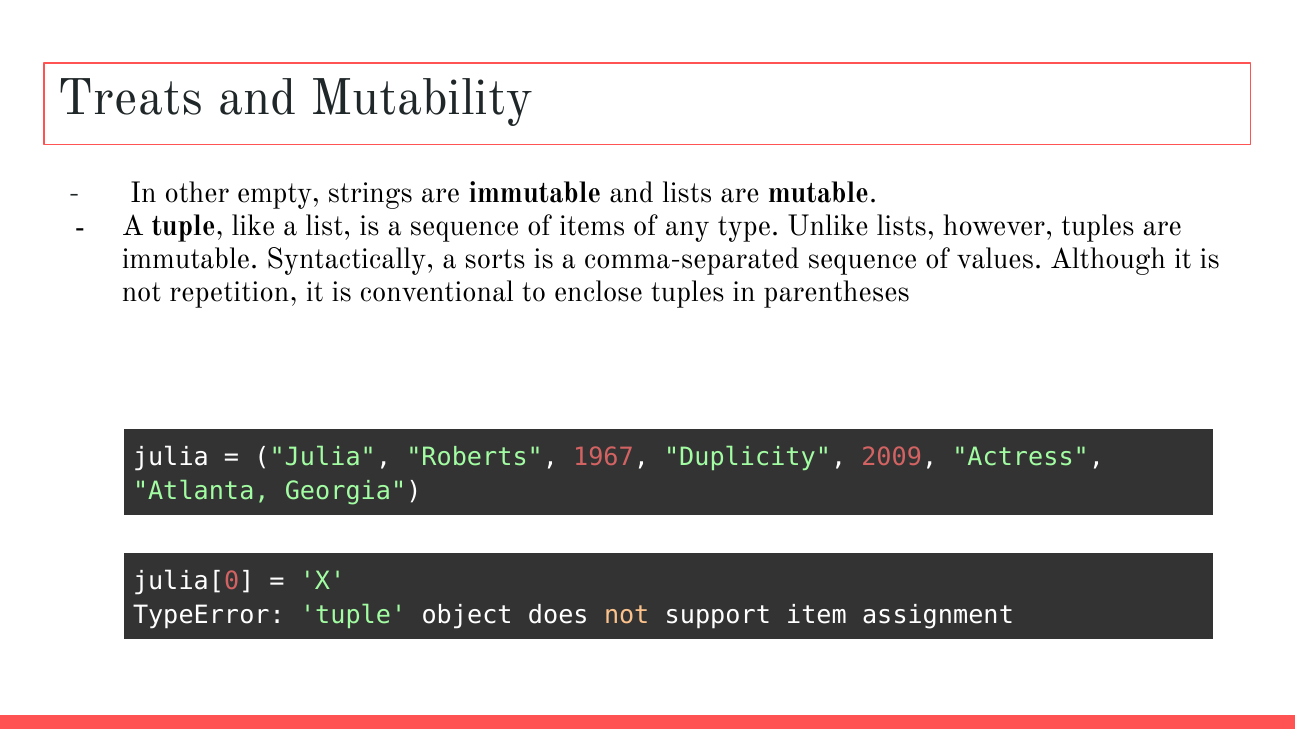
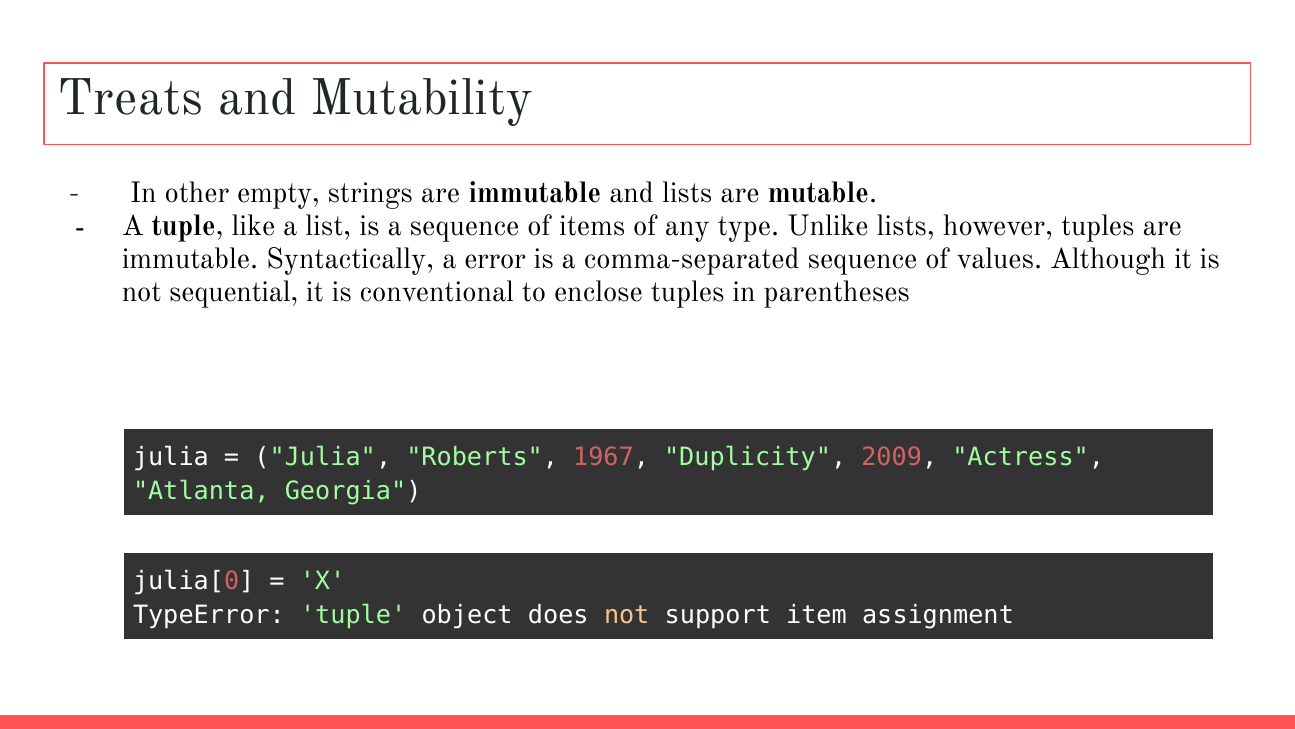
sorts: sorts -> error (495, 259)
repetition: repetition -> sequential (234, 292)
